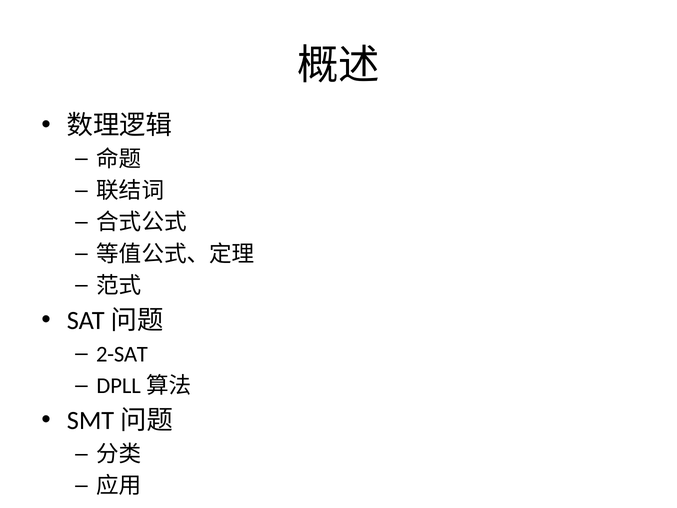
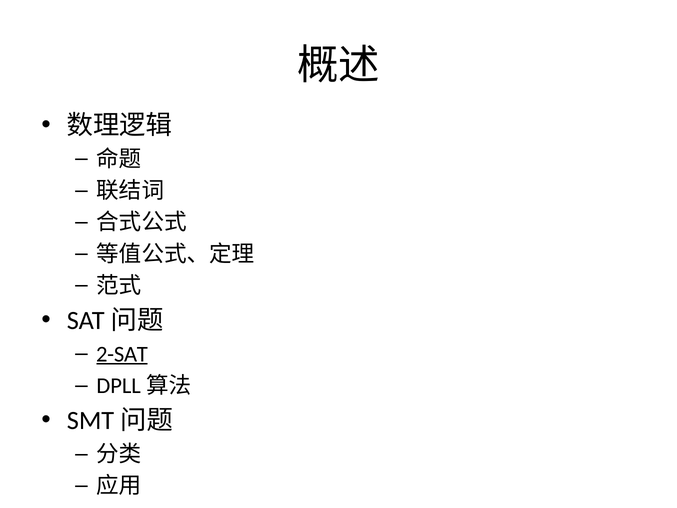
2-SAT underline: none -> present (122, 354)
